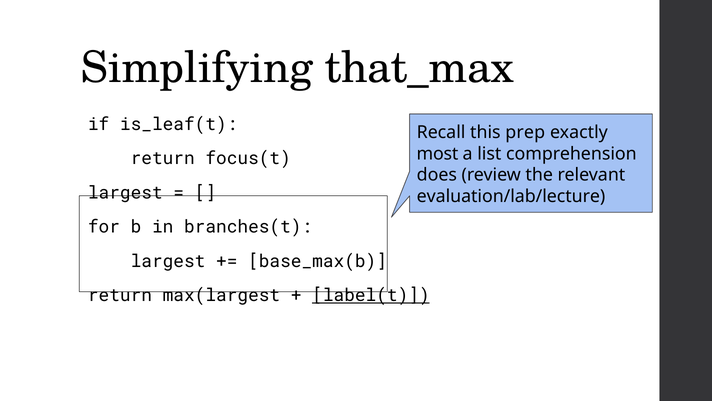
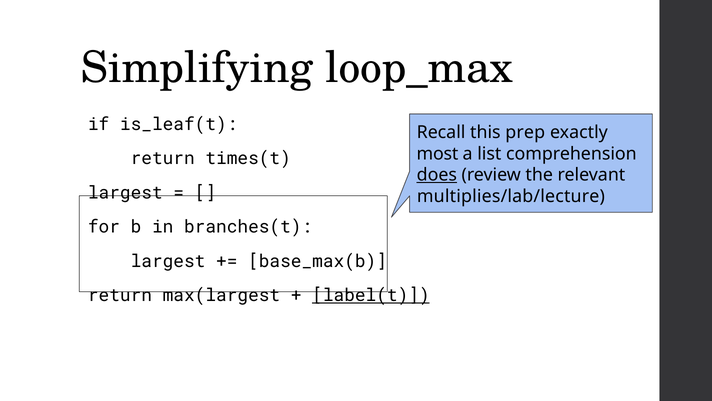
that_max: that_max -> loop_max (419, 68)
focus(t: focus(t -> times(t (248, 158)
does underline: none -> present (437, 175)
evaluation/lab/lecture: evaluation/lab/lecture -> multiplies/lab/lecture (511, 196)
